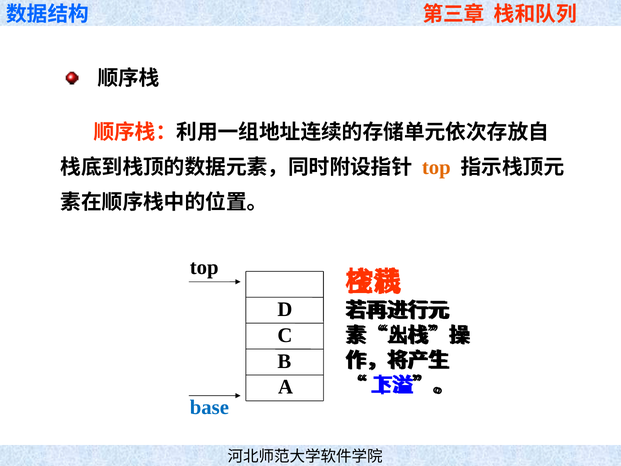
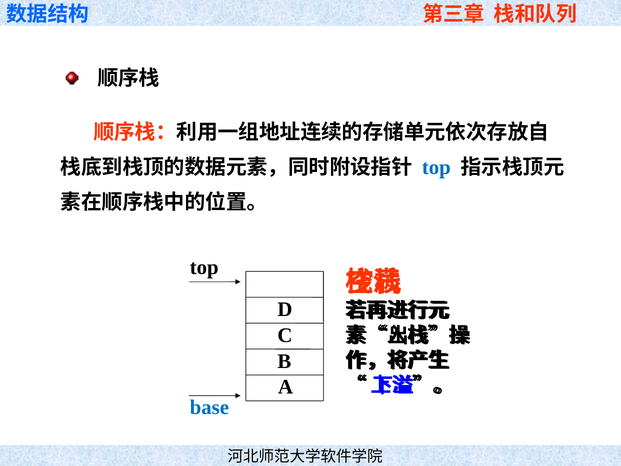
top colour: orange -> blue (436, 167)
